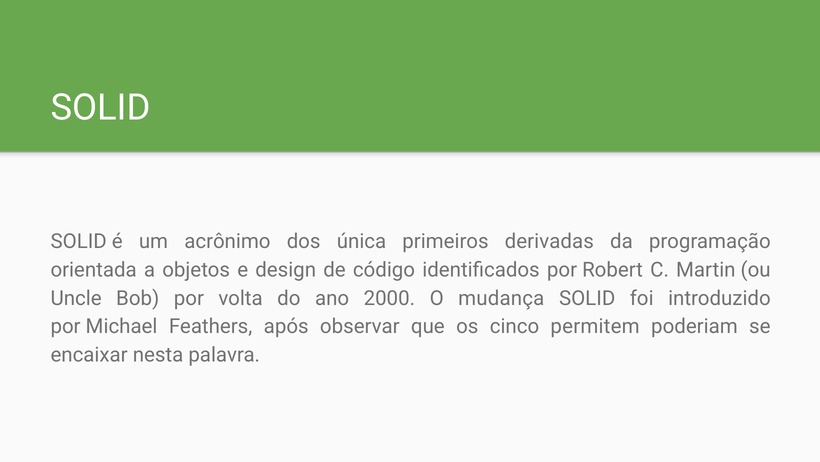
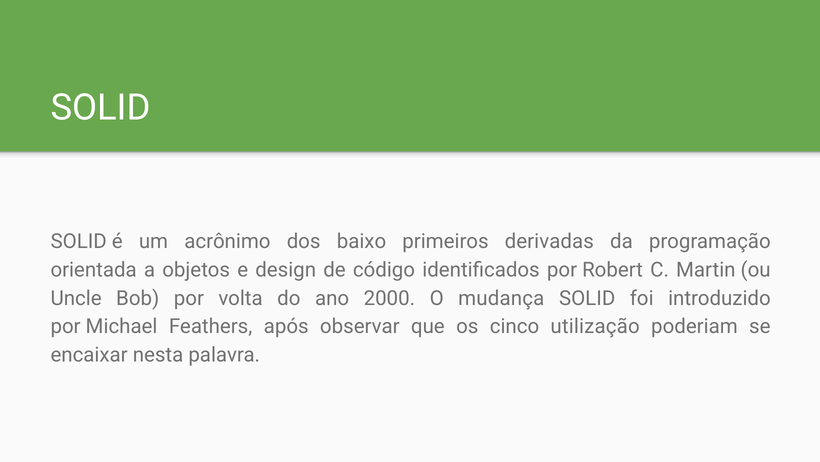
única: única -> baixo (362, 241)
permitem: permitem -> utilização (595, 326)
